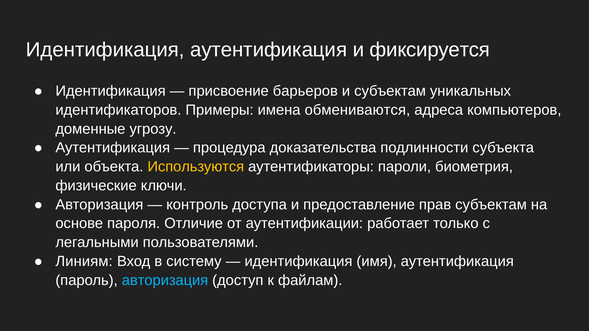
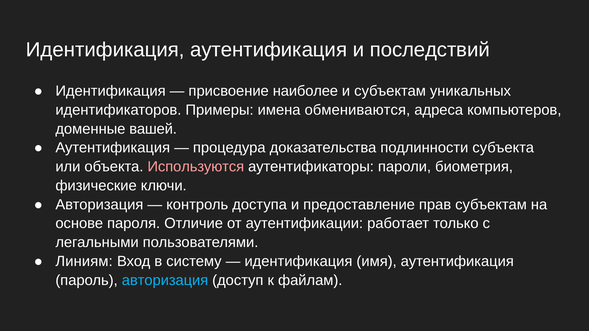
фиксируется: фиксируется -> последствий (430, 50)
барьеров: барьеров -> наиболее (305, 91)
угрозу: угрозу -> вашей (153, 129)
Используются colour: yellow -> pink (196, 167)
